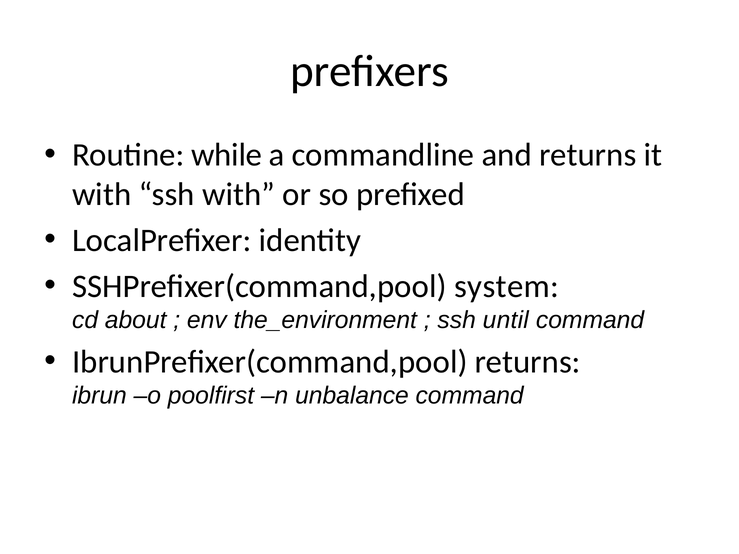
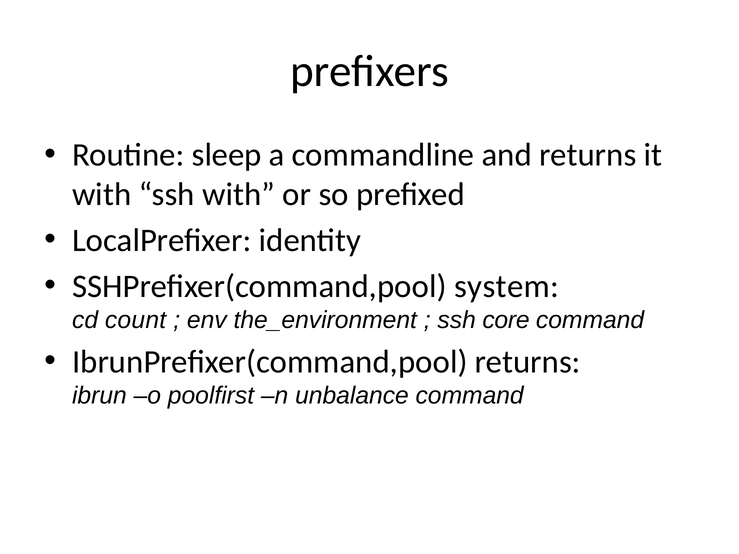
while: while -> sleep (227, 155)
about: about -> count (136, 320)
until: until -> core (506, 320)
